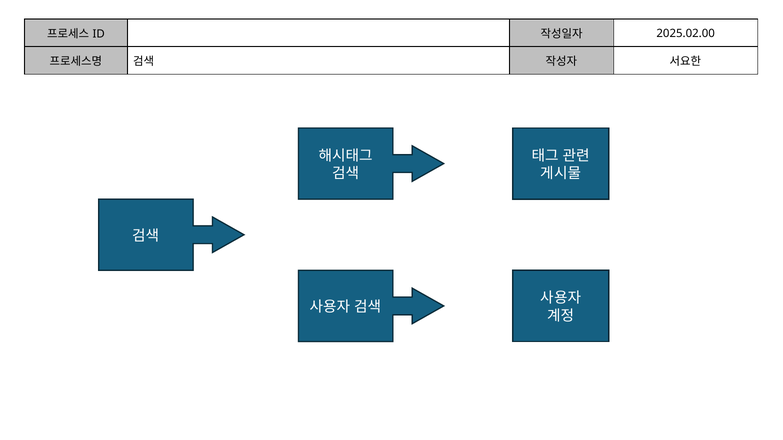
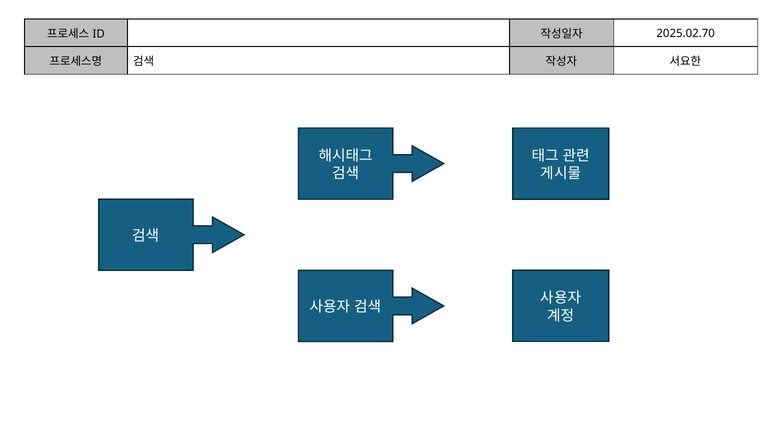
2025.02.00: 2025.02.00 -> 2025.02.70 (686, 33)
